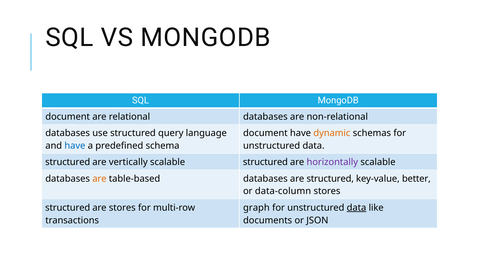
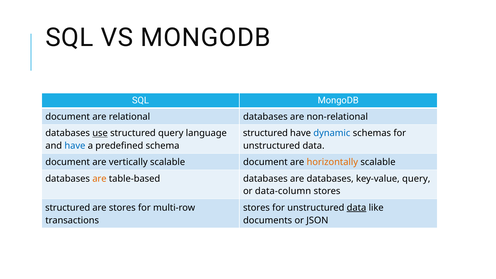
use underline: none -> present (100, 133)
document: document -> structured (265, 133)
dynamic colour: orange -> blue (332, 133)
structured: structured -> document (68, 162)
scalable structured: structured -> document (265, 162)
horizontally colour: purple -> orange (332, 162)
are structured: structured -> databases (330, 179)
key-value better: better -> query (416, 179)
graph: graph -> stores (256, 208)
